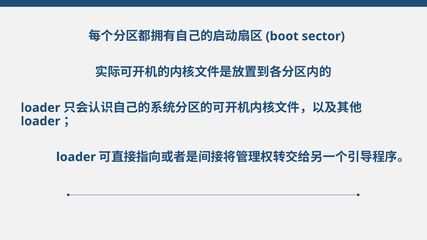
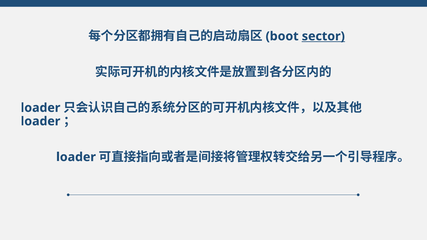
sector underline: none -> present (323, 36)
